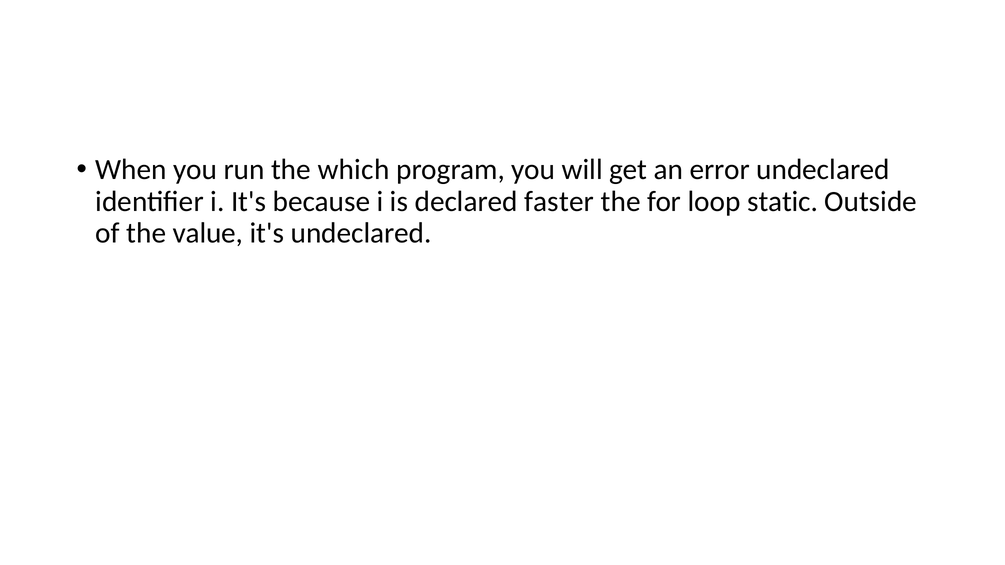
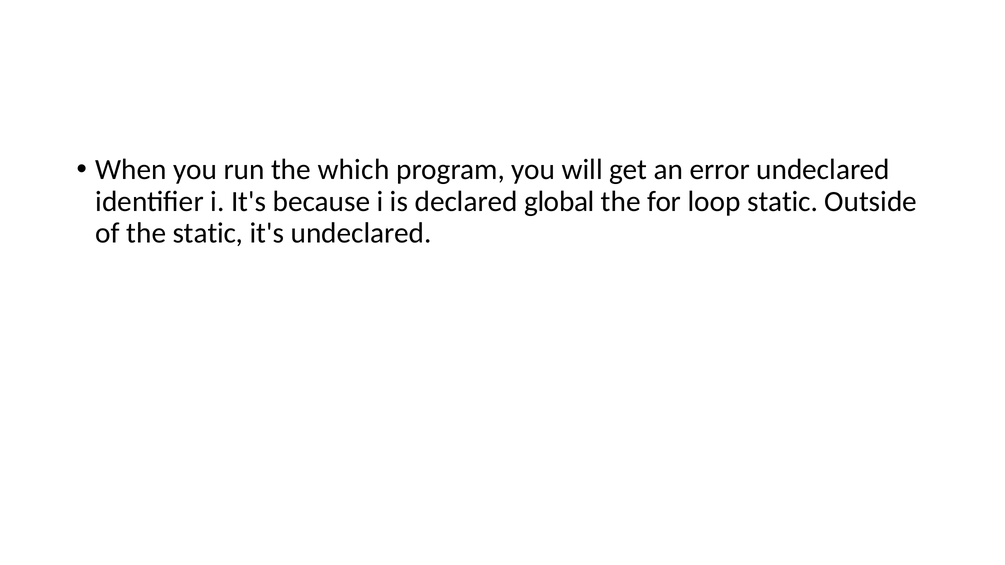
faster: faster -> global (559, 202)
the value: value -> static (208, 233)
